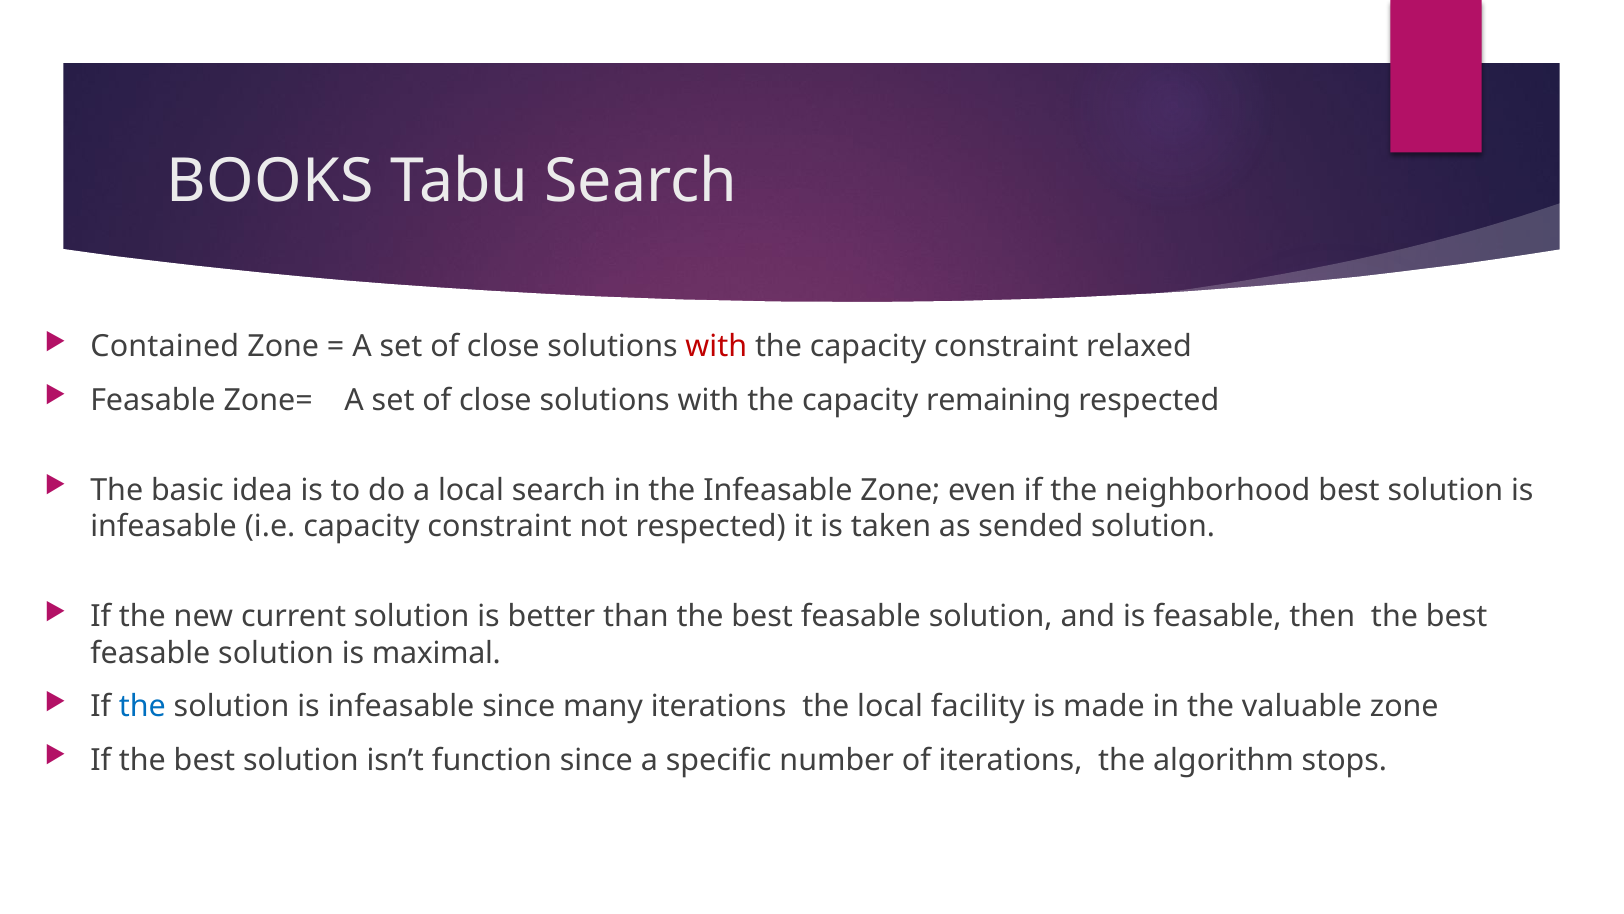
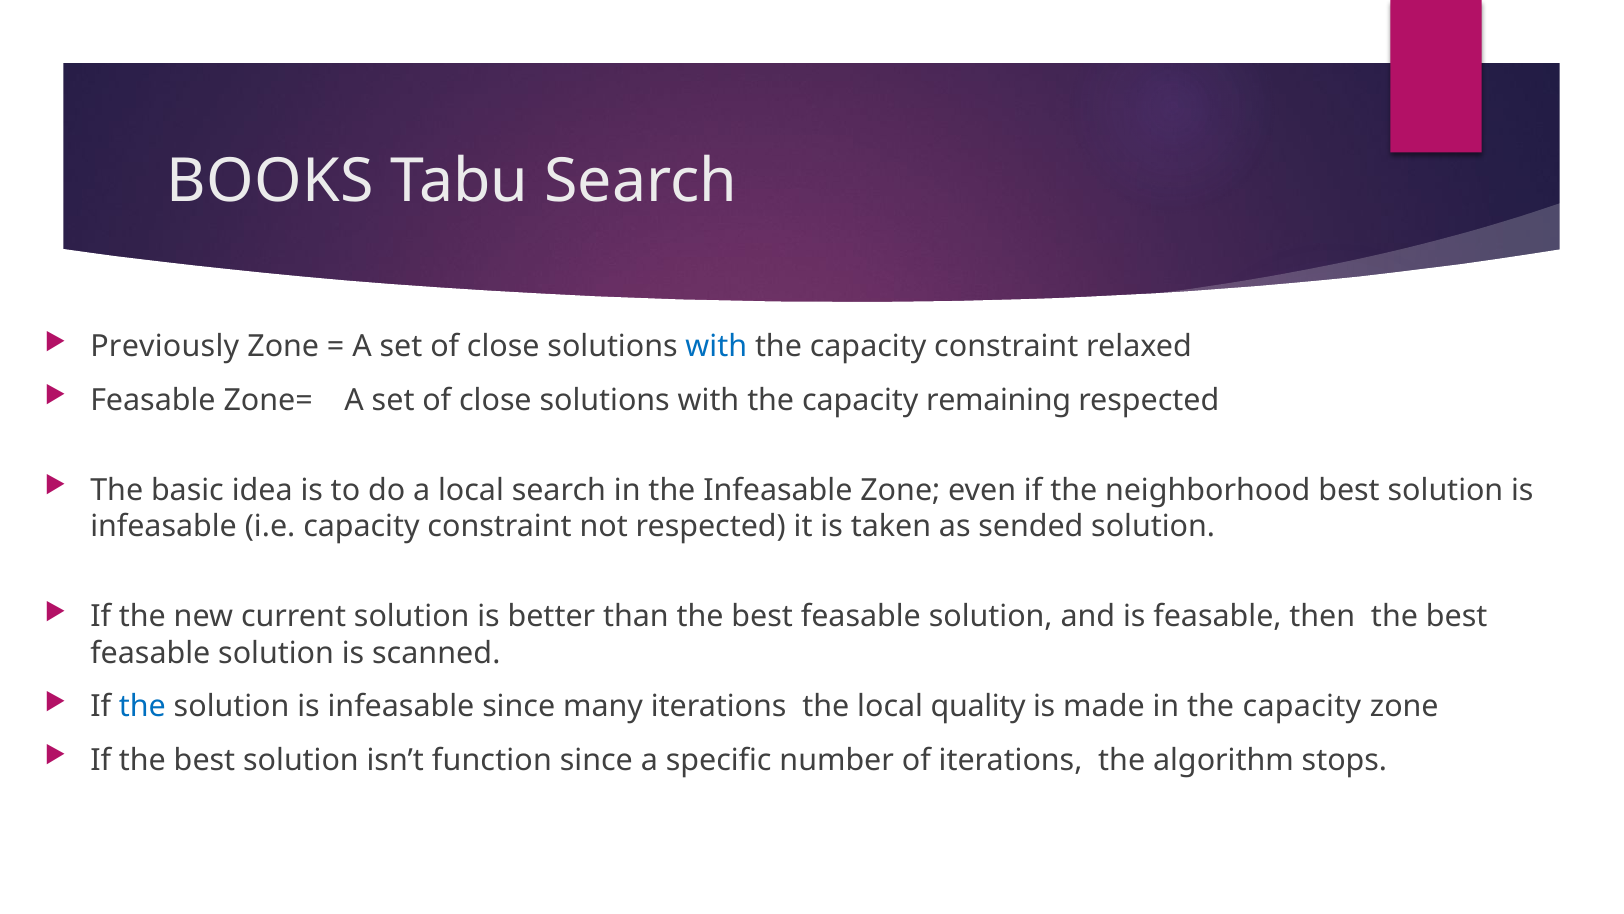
Contained: Contained -> Previously (165, 346)
with colour: red -> blue (716, 346)
maximal: maximal -> scanned (436, 653)
facility: facility -> quality (978, 706)
in the valuable: valuable -> capacity (1302, 706)
